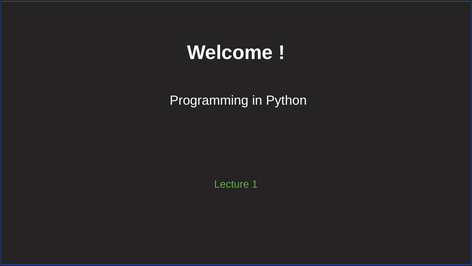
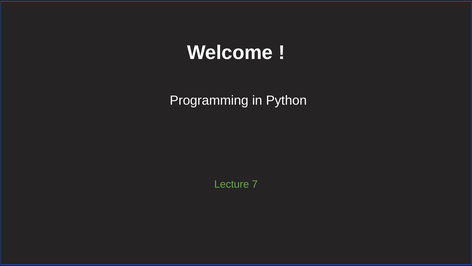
1: 1 -> 7 (255, 184)
